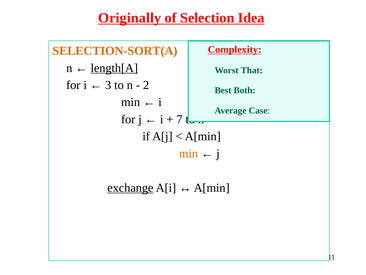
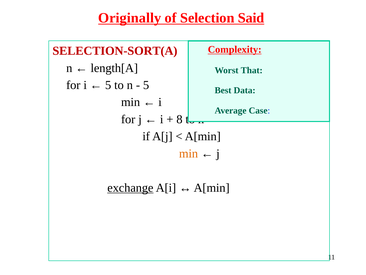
Idea: Idea -> Said (251, 18)
SELECTION-SORT(A colour: orange -> red (115, 51)
length[A underline: present -> none (114, 68)
3: 3 -> 5 (108, 85)
2: 2 -> 5 (146, 85)
Both: Both -> Data (245, 90)
7: 7 -> 8 (179, 119)
